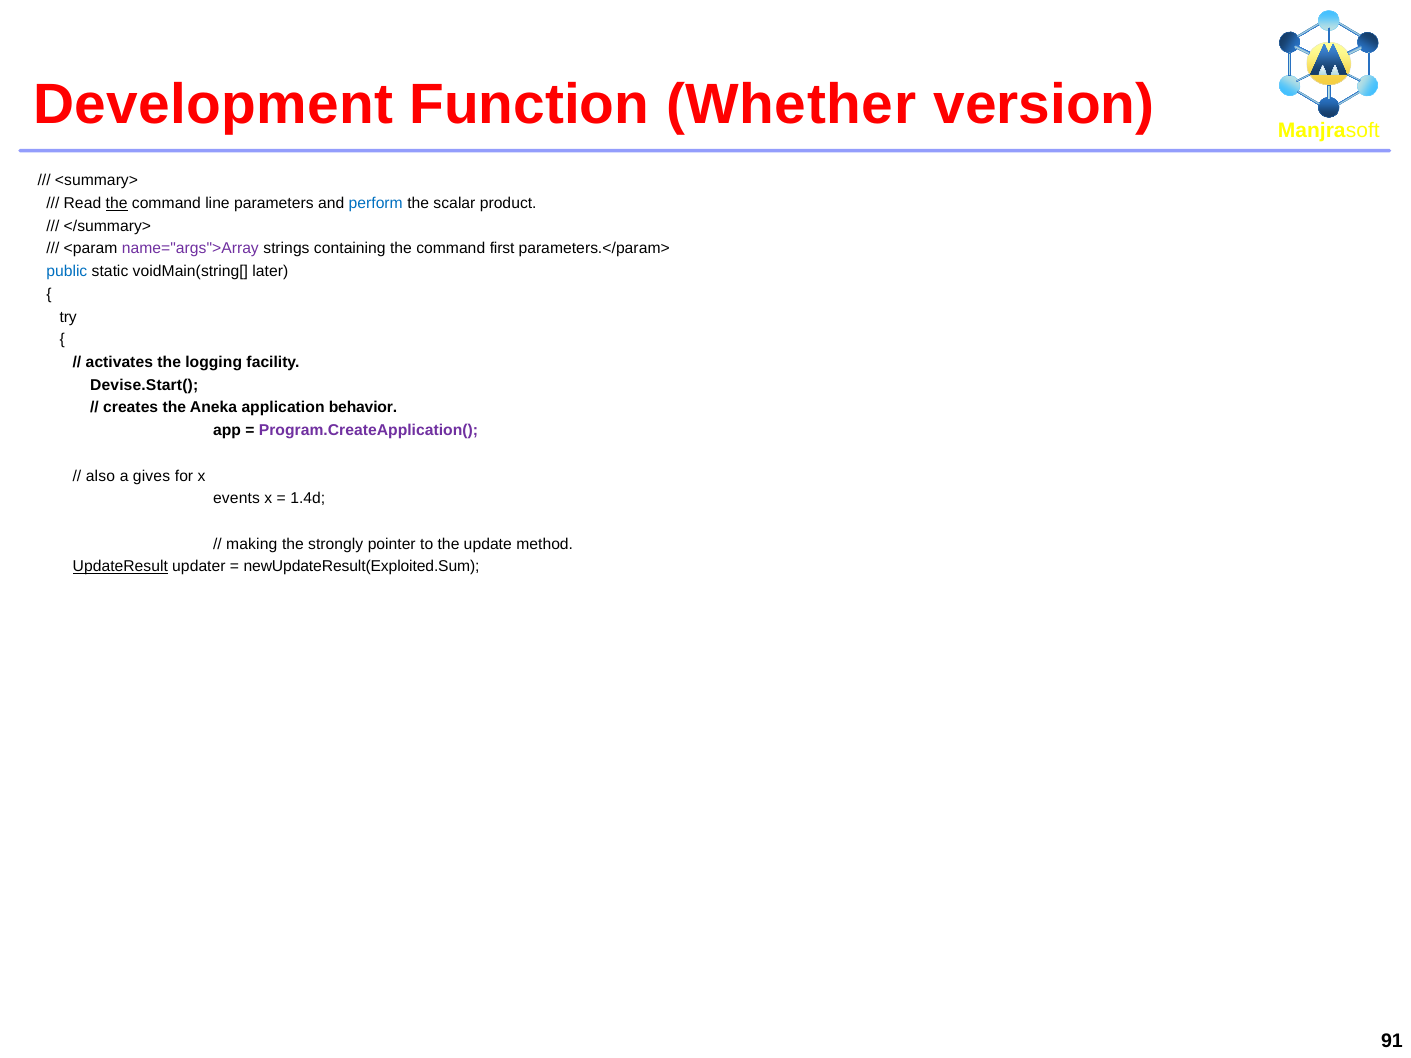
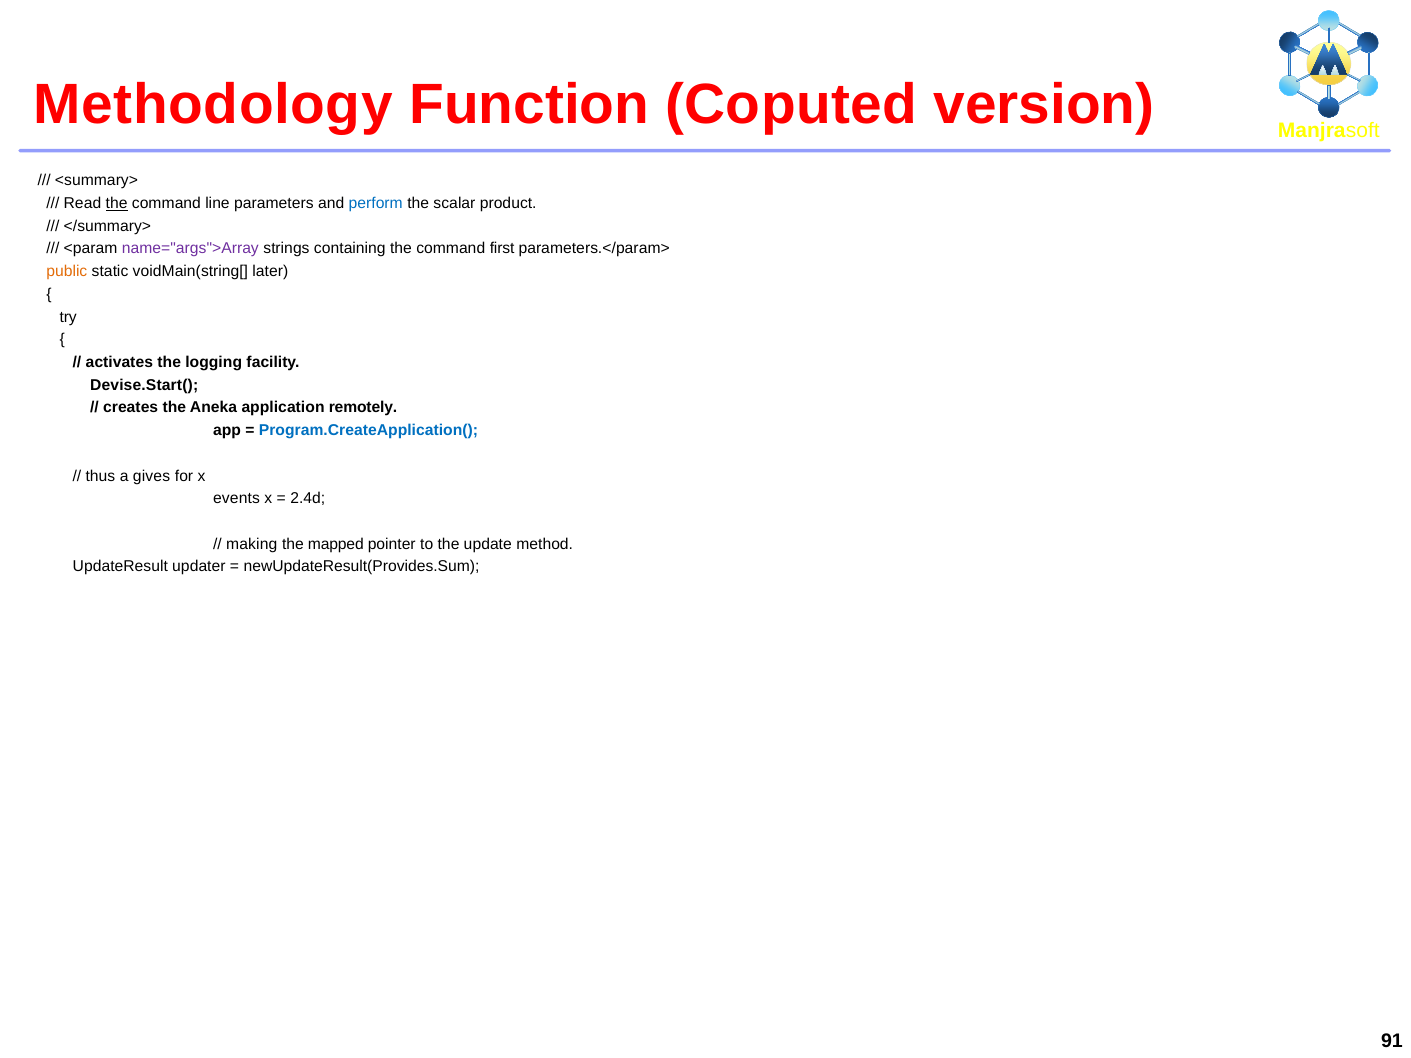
Development: Development -> Methodology (213, 105)
Whether: Whether -> Coputed (791, 105)
public colour: blue -> orange (67, 271)
behavior: behavior -> remotely (363, 408)
Program.CreateApplication( colour: purple -> blue (368, 431)
also: also -> thus (100, 476)
1.4d: 1.4d -> 2.4d (308, 499)
strongly: strongly -> mapped (336, 544)
UpdateResult underline: present -> none (120, 567)
newUpdateResult(Exploited.Sum: newUpdateResult(Exploited.Sum -> newUpdateResult(Provides.Sum (362, 567)
